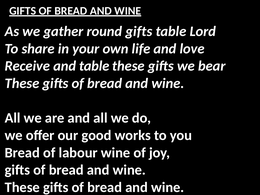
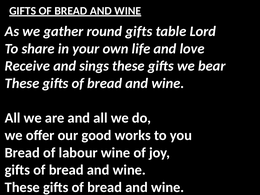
and table: table -> sings (94, 66)
